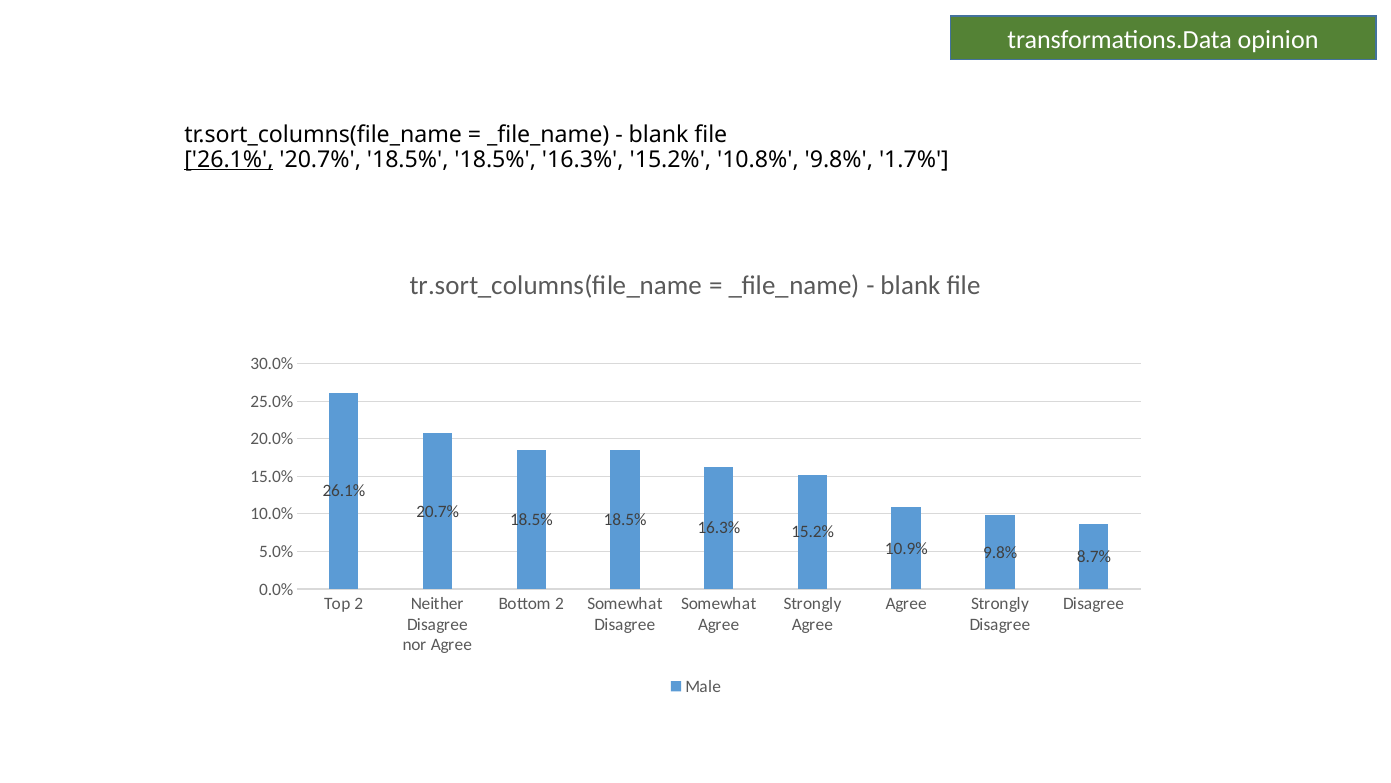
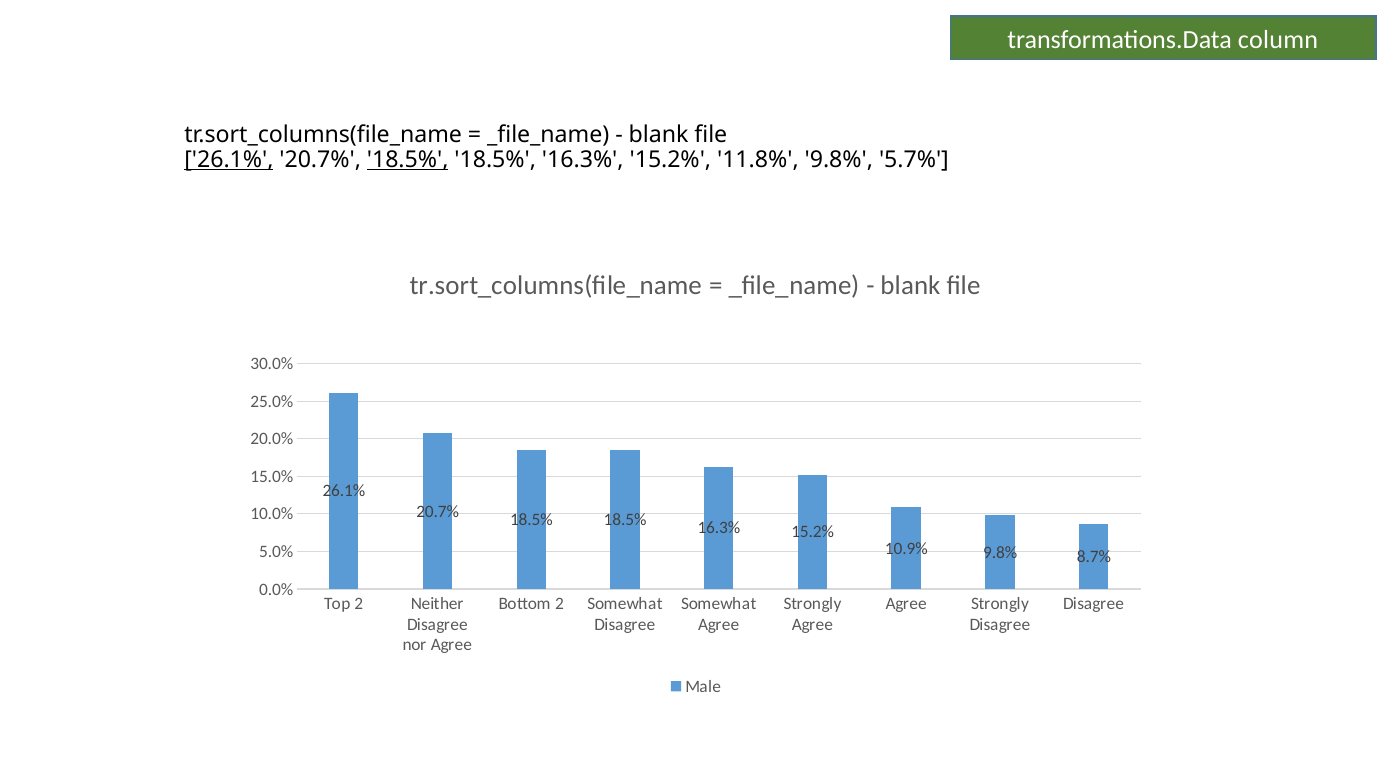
opinion: opinion -> column (1278, 40)
18.5% underline: none -> present (408, 159)
10.8%: 10.8% -> 11.8% (758, 159)
1.7%: 1.7% -> 5.7% (914, 159)
